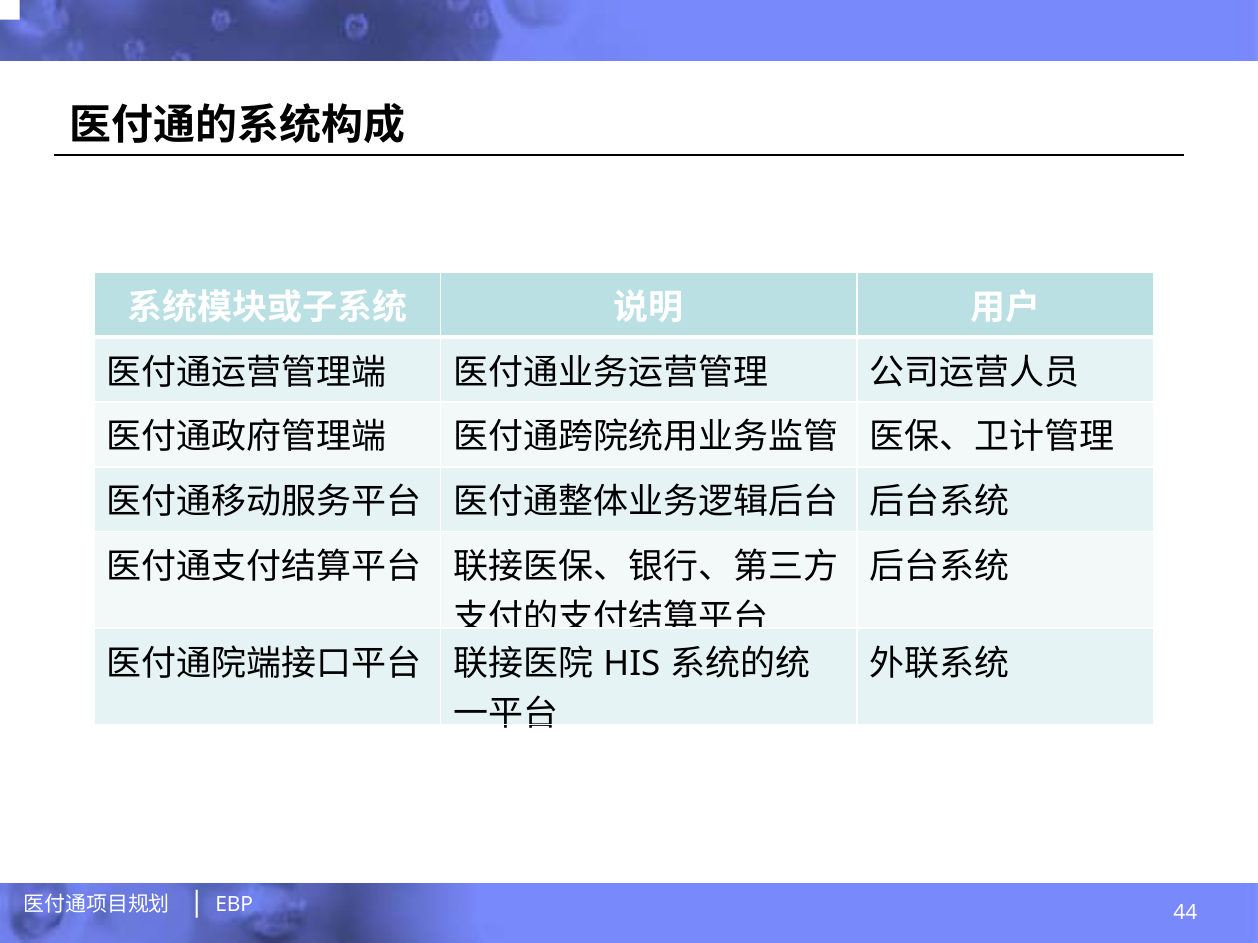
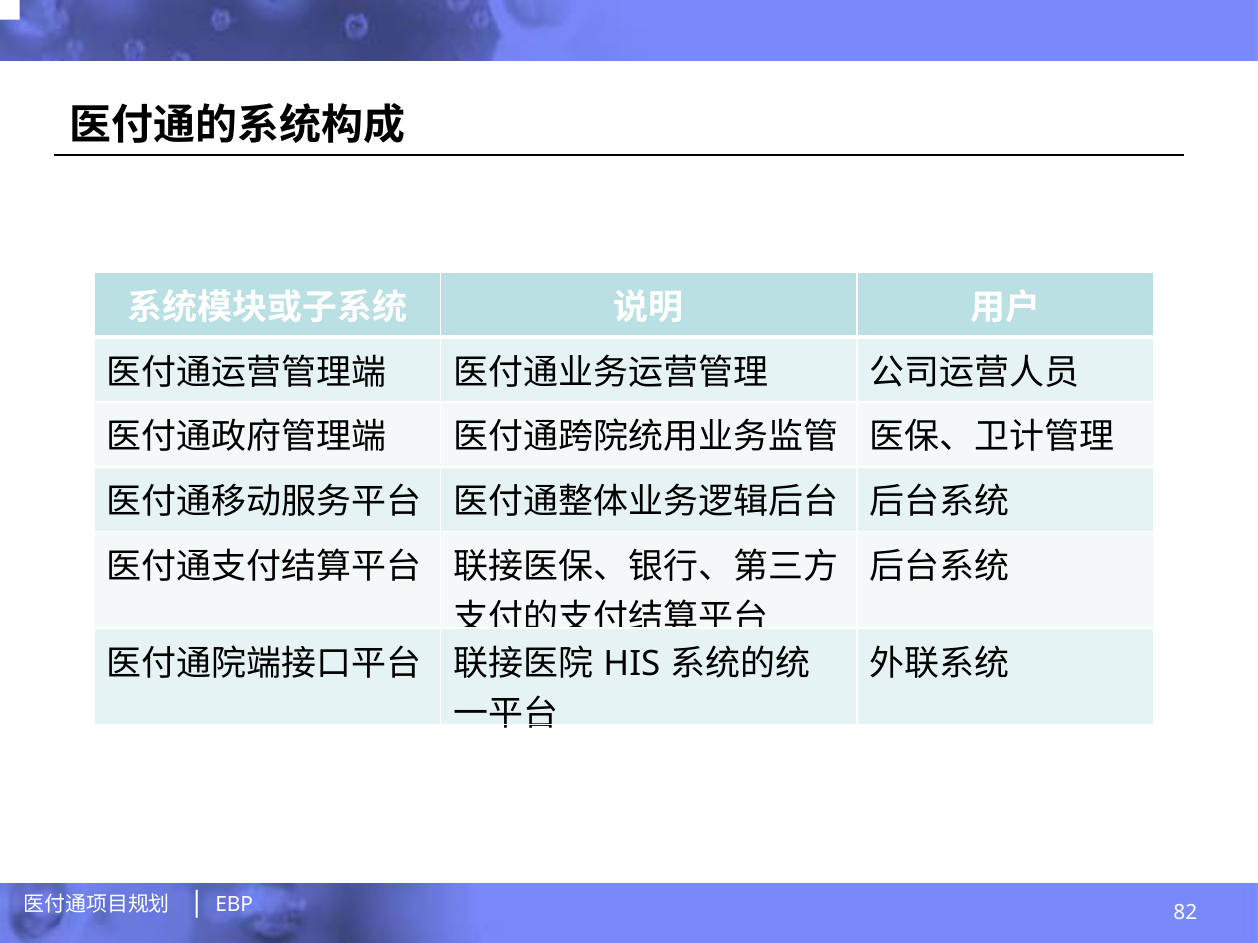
44: 44 -> 82 (1185, 914)
